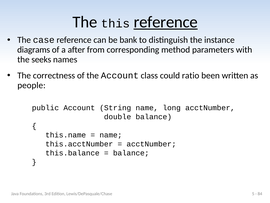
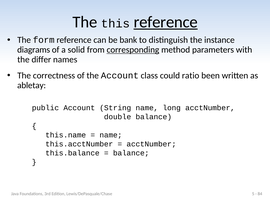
case: case -> form (44, 40)
after: after -> solid (76, 50)
corresponding underline: none -> present (133, 50)
seeks: seeks -> differ (41, 59)
people: people -> abletay (32, 85)
